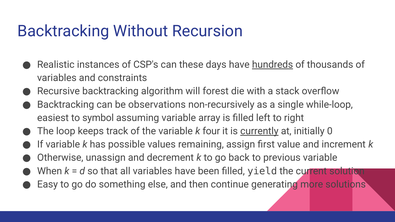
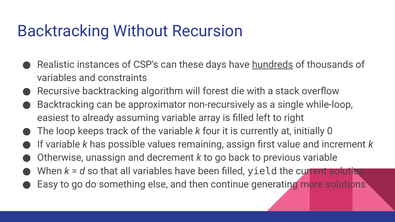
observations: observations -> approximator (157, 105)
symbol: symbol -> already (98, 118)
currently underline: present -> none (259, 131)
